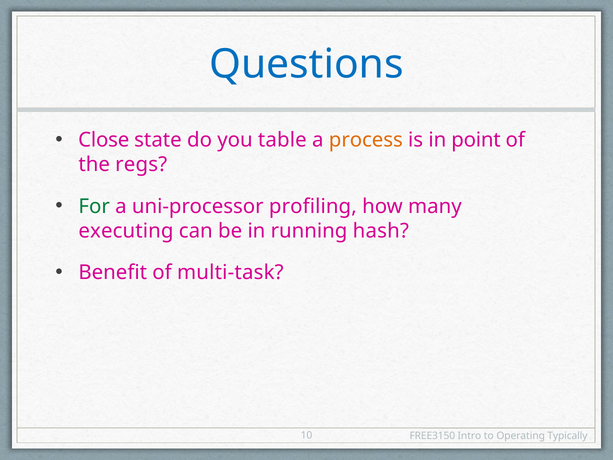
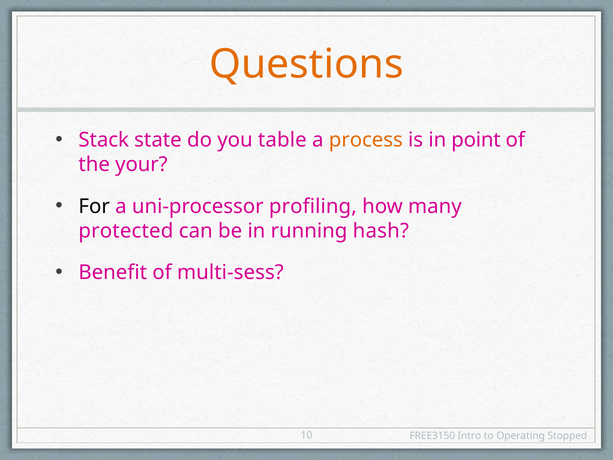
Questions colour: blue -> orange (306, 64)
Close: Close -> Stack (104, 140)
regs: regs -> your (141, 165)
For colour: green -> black (94, 206)
executing: executing -> protected (126, 231)
multi-task: multi-task -> multi-sess (230, 272)
Typically: Typically -> Stopped (567, 436)
